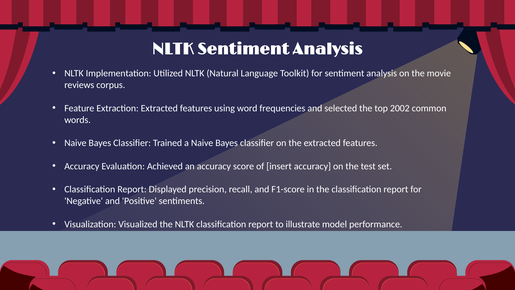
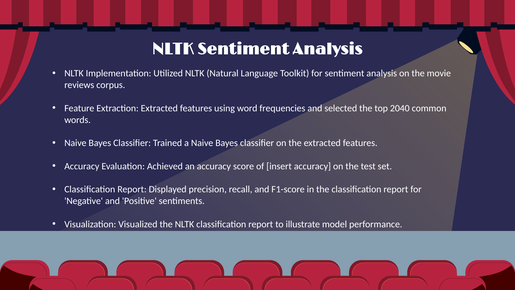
2002: 2002 -> 2040 (400, 108)
